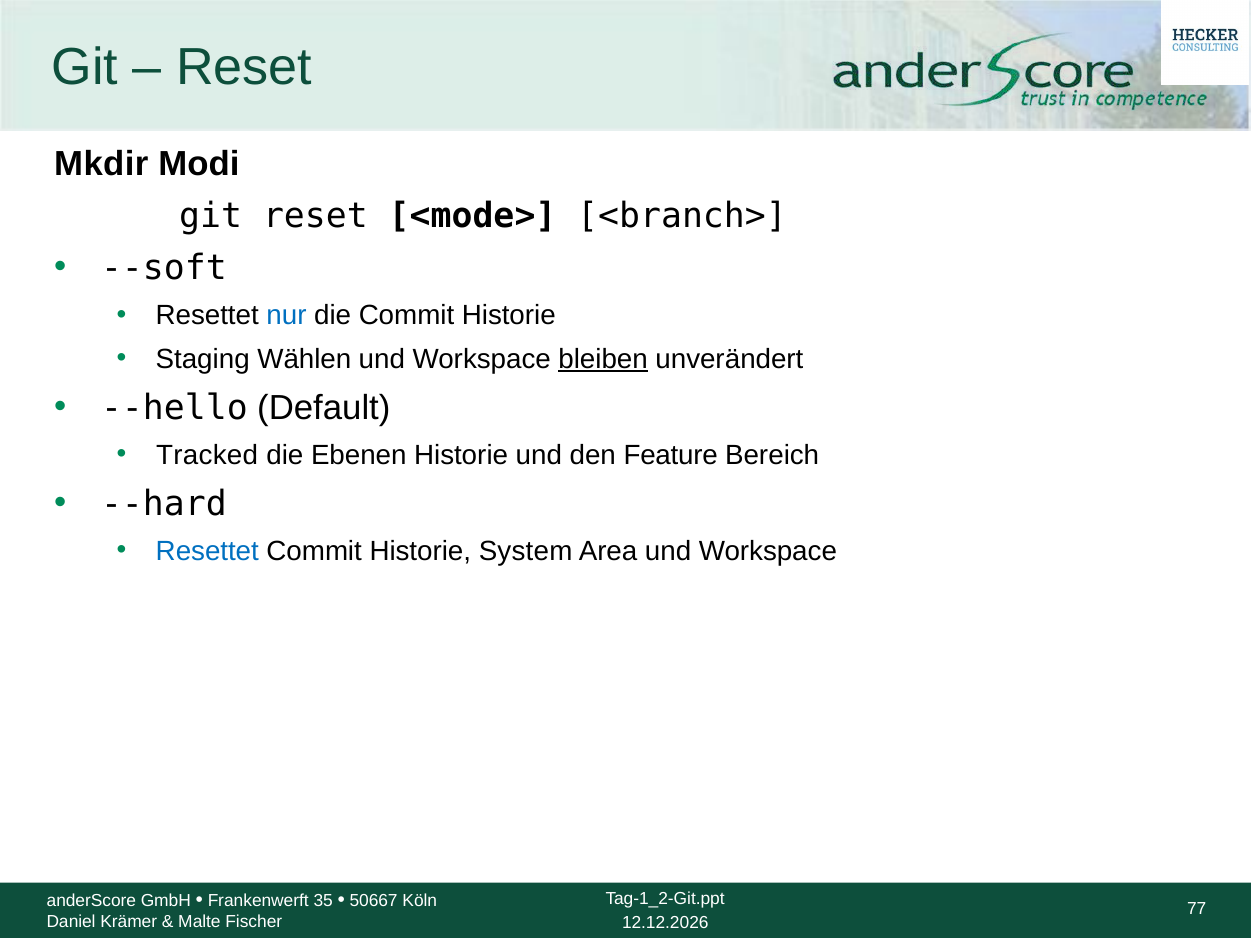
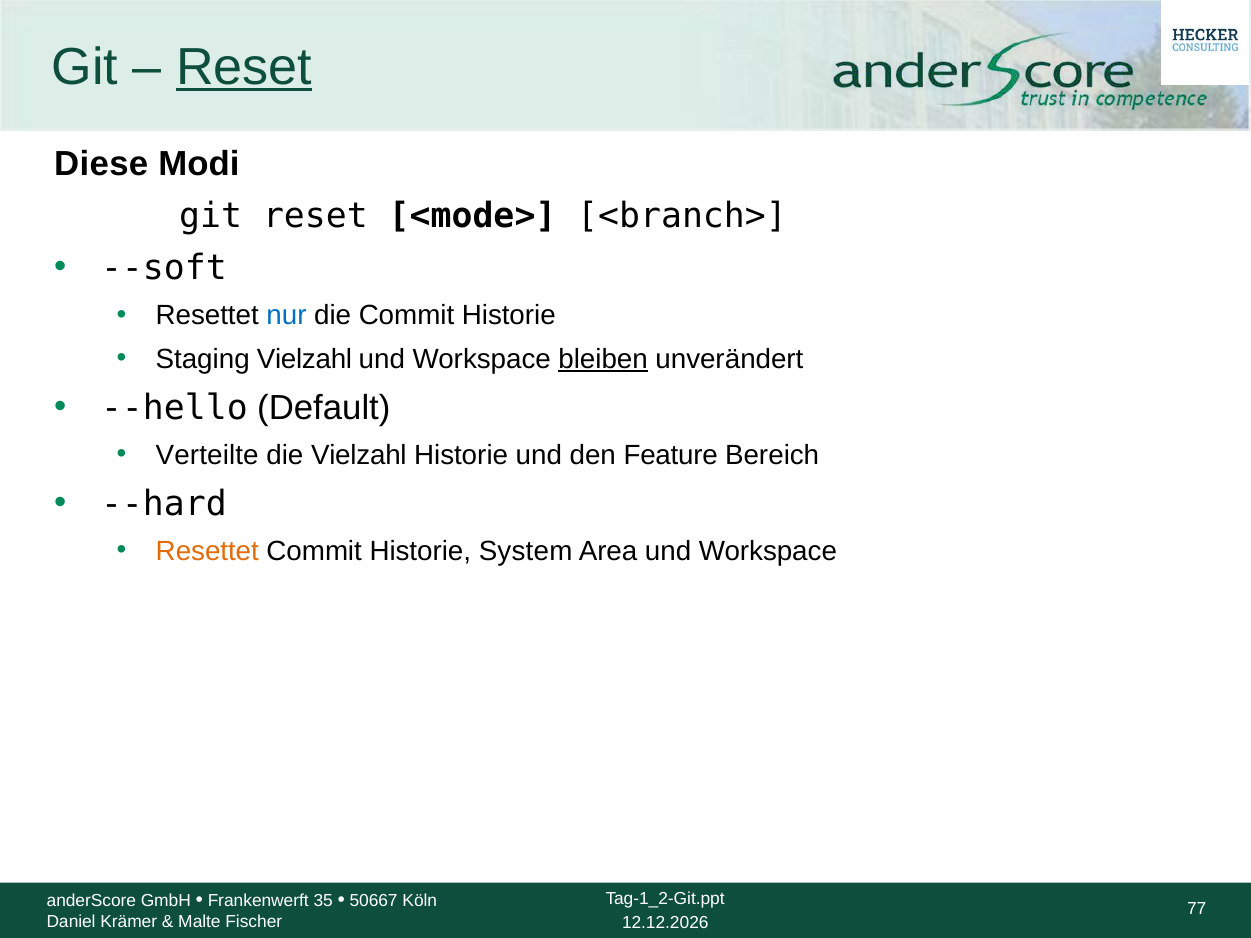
Reset underline: none -> present (244, 68)
Mkdir: Mkdir -> Diese (101, 164)
Staging Wählen: Wählen -> Vielzahl (304, 359)
Tracked: Tracked -> Verteilte (207, 455)
die Ebenen: Ebenen -> Vielzahl (359, 455)
Resettet colour: blue -> orange (207, 551)
